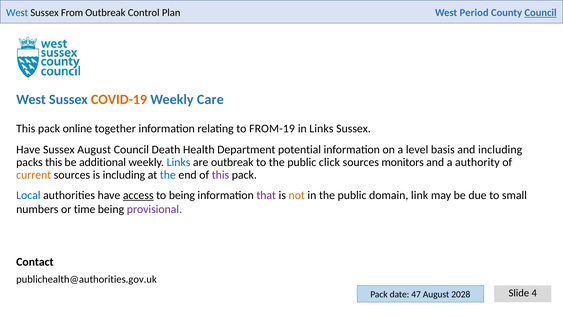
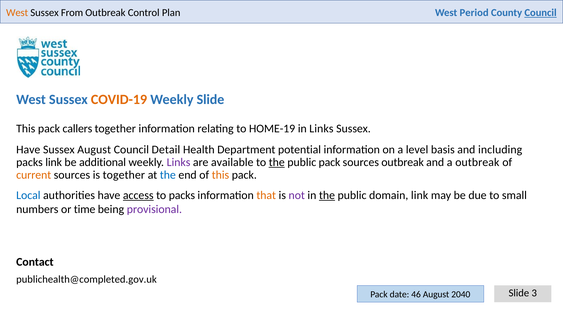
West colour: blue -> orange (17, 13)
Weekly Care: Care -> Slide (210, 99)
online: online -> callers (77, 129)
FROM-19: FROM-19 -> HOME-19 (272, 129)
Death: Death -> Detail (166, 150)
packs this: this -> link (54, 162)
Links colour: blue -> purple (179, 162)
are outbreak: outbreak -> available (232, 162)
the underline: none -> present (277, 162)
public click: click -> pack (330, 162)
sources monitors: monitors -> outbreak (403, 162)
a authority: authority -> outbreak (477, 162)
is including: including -> together (124, 175)
this colour: purple -> orange (220, 175)
to being: being -> packs (182, 195)
that colour: purple -> orange (266, 195)
not colour: orange -> purple (297, 195)
the underline: none -> present (327, 195)
publichealth@authorities.gov.uk: publichealth@authorities.gov.uk -> publichealth@completed.gov.uk (86, 279)
4: 4 -> 3 (534, 293)
47: 47 -> 46 (416, 294)
2028: 2028 -> 2040 (461, 294)
